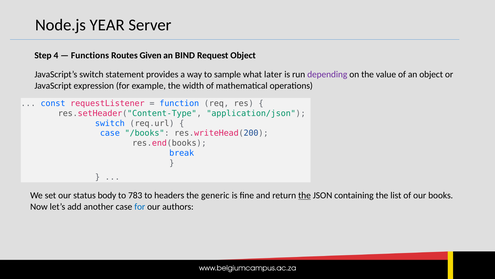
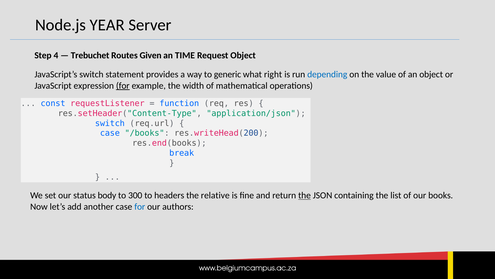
Functions: Functions -> Trebuchet (90, 55)
BIND: BIND -> TIME (185, 55)
sample: sample -> generic (228, 74)
later: later -> right (273, 74)
depending colour: purple -> blue (327, 74)
for underline: none -> present (123, 86)
783: 783 -> 300 (135, 195)
generic: generic -> relative (215, 195)
